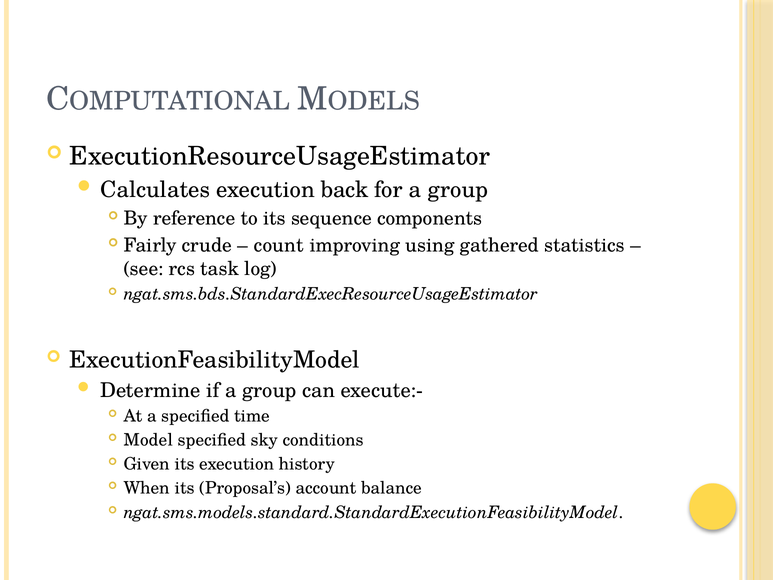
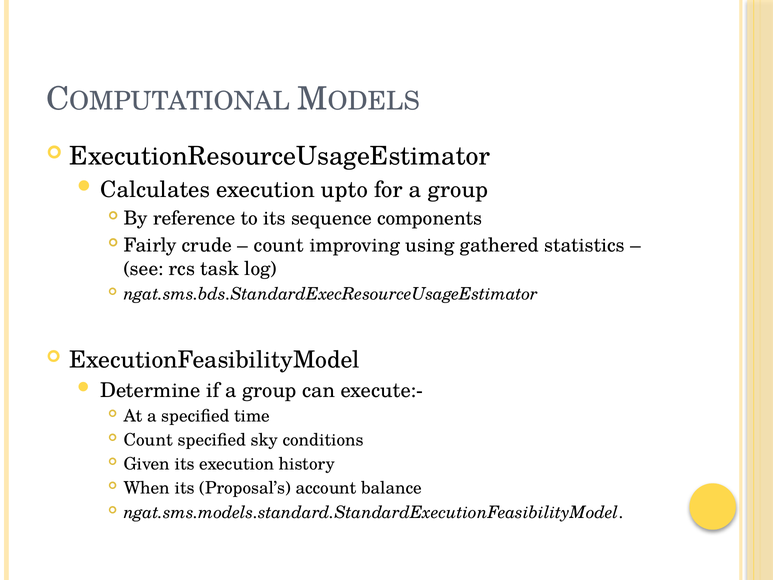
back: back -> upto (345, 190)
Model: Model -> Count (148, 440)
